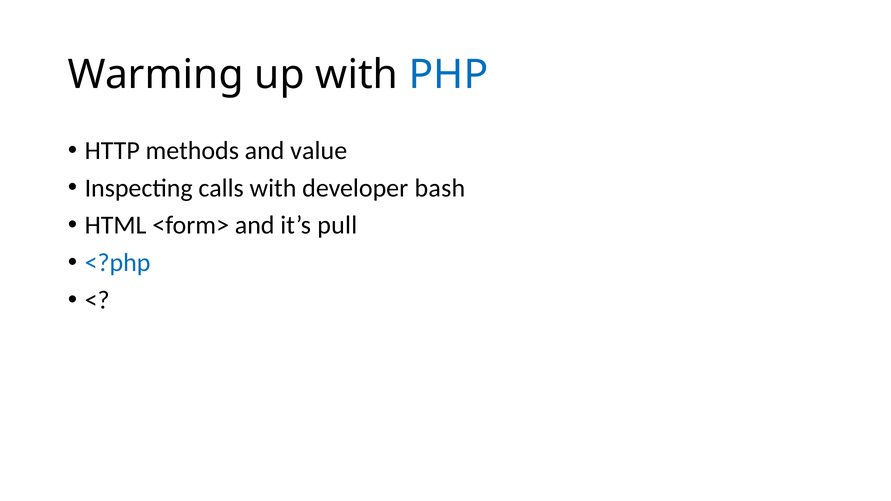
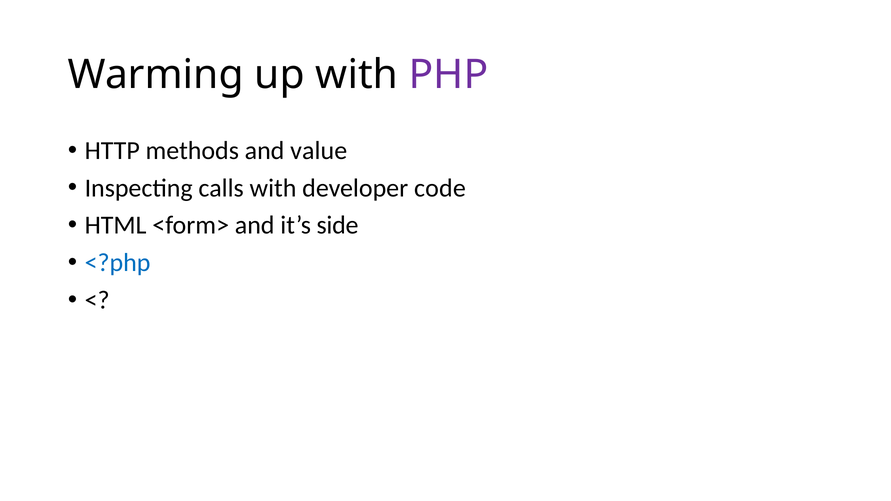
PHP colour: blue -> purple (448, 75)
bash: bash -> code (440, 188)
pull: pull -> side (338, 225)
